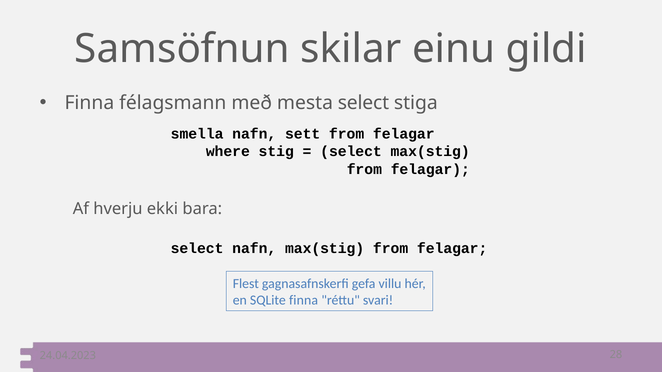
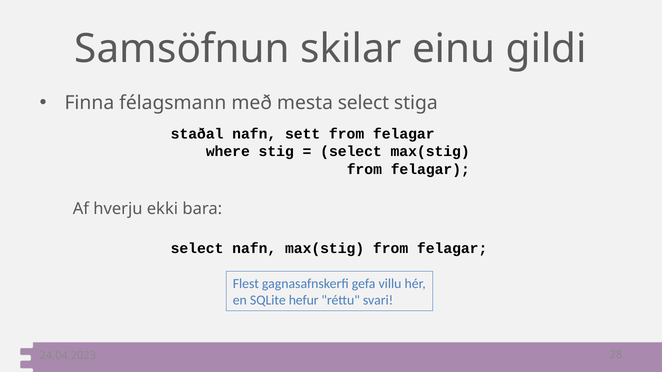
smella: smella -> staðal (197, 134)
SQLite finna: finna -> hefur (304, 301)
